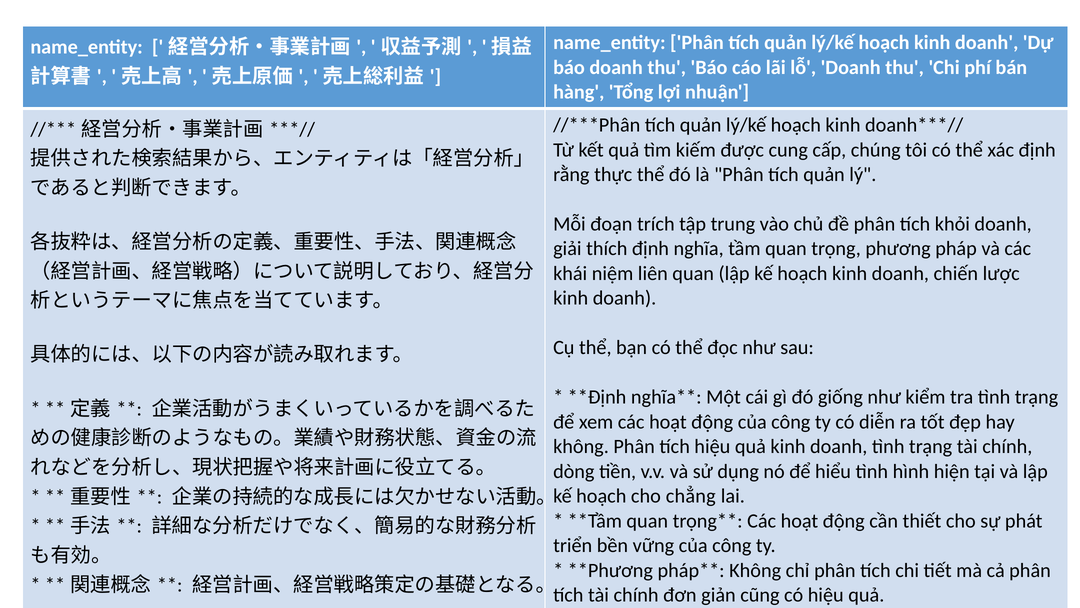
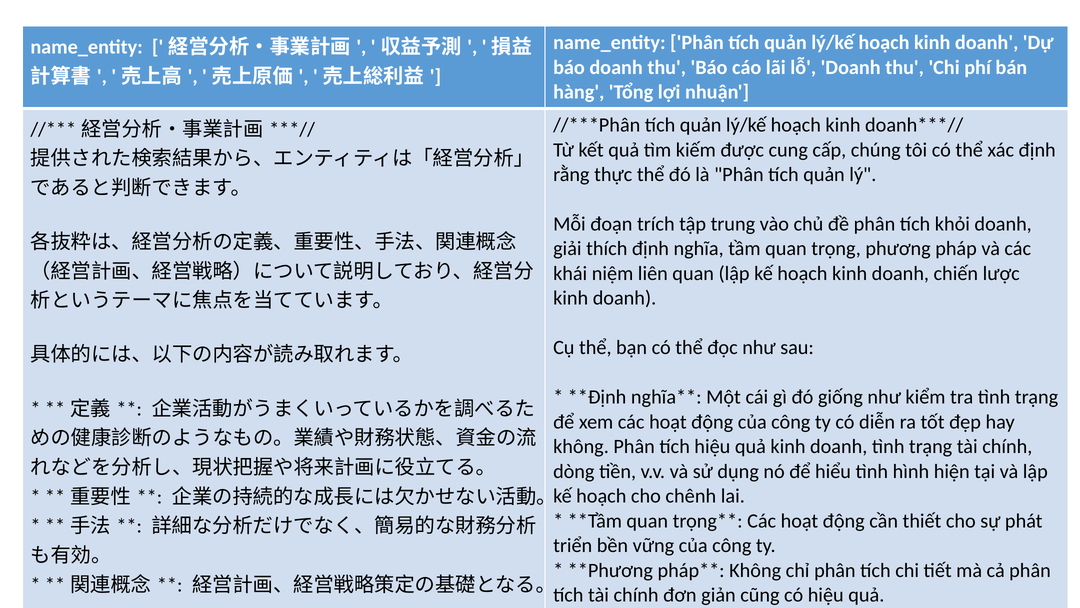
chẳng: chẳng -> chênh (691, 496)
